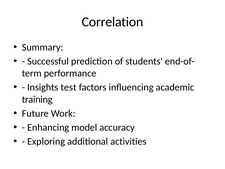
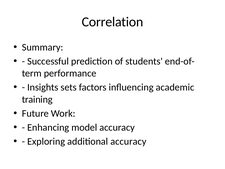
test: test -> sets (69, 87)
additional activities: activities -> accuracy (128, 141)
